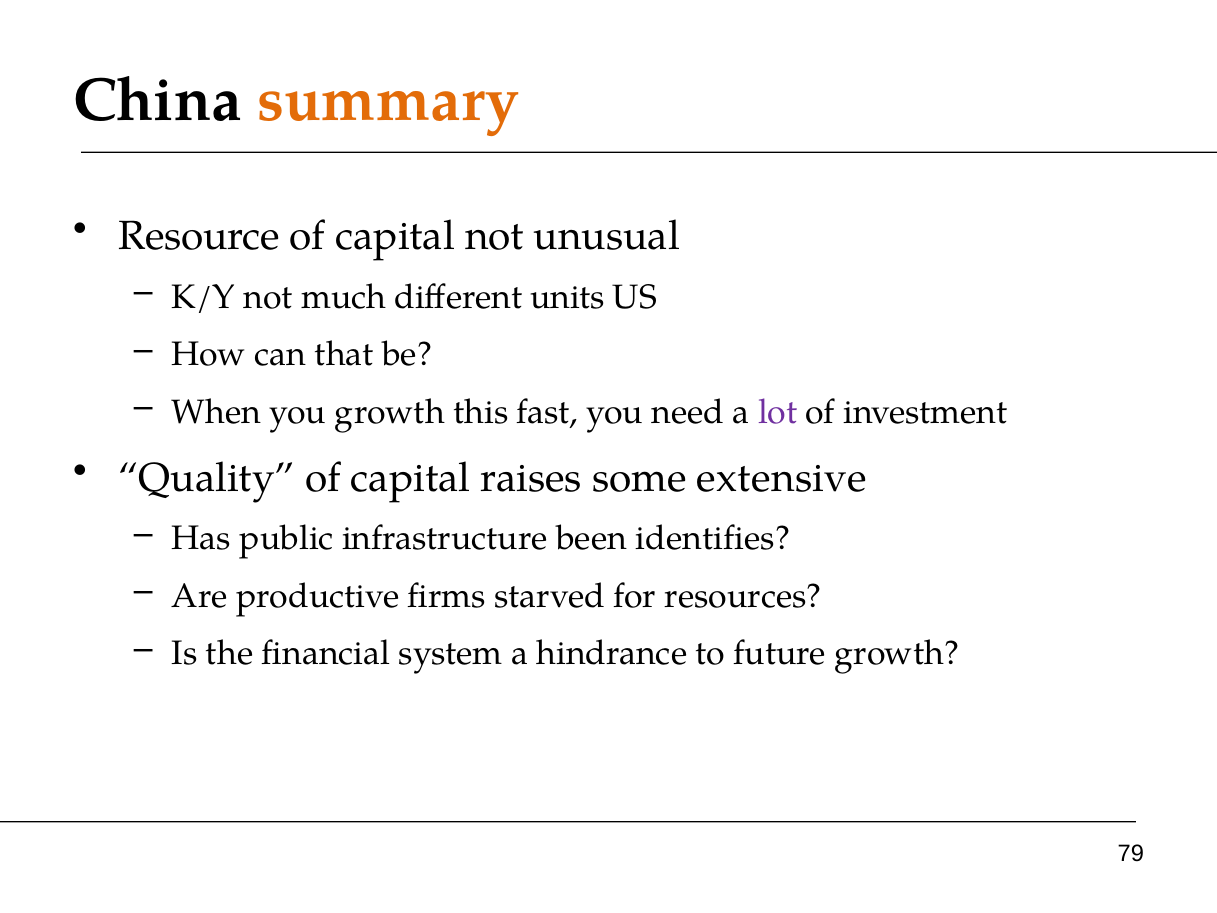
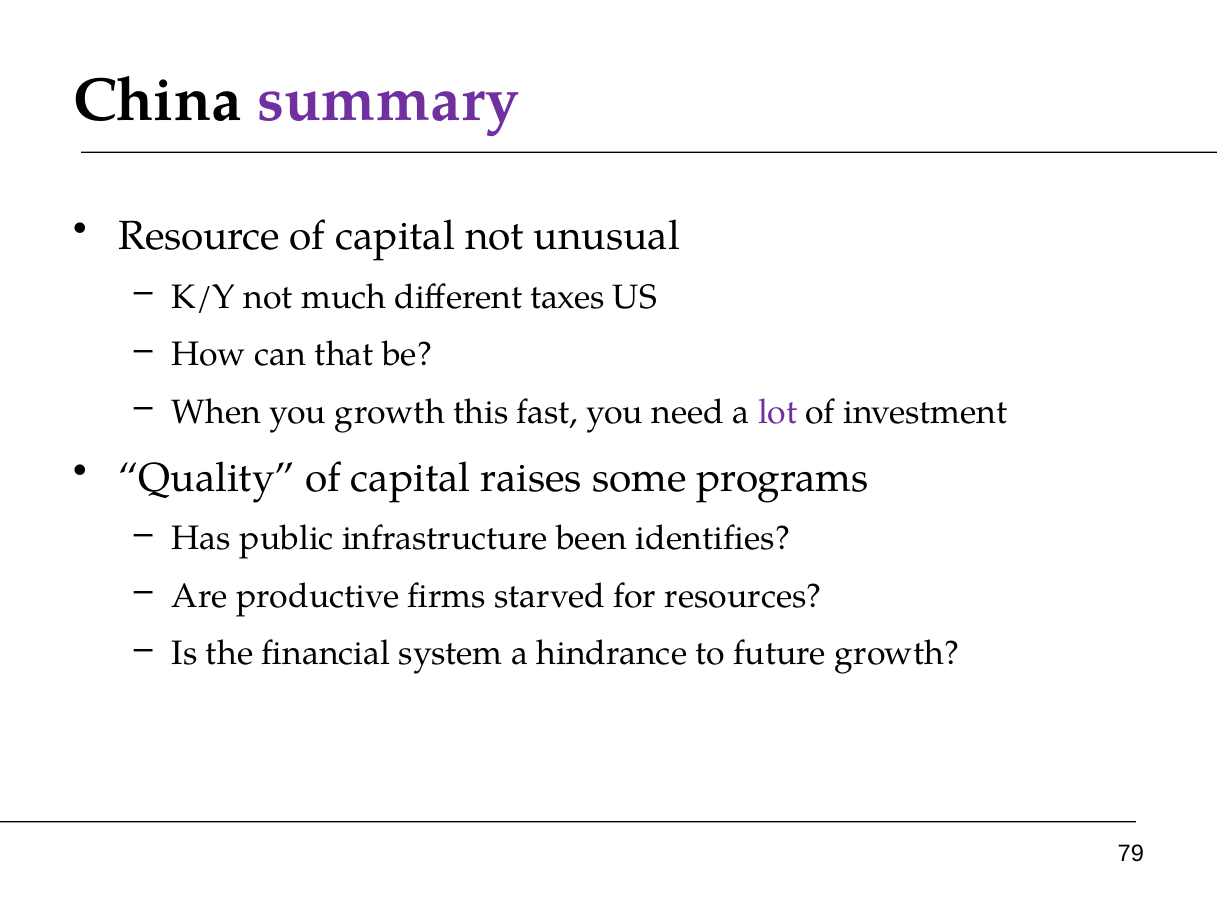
summary colour: orange -> purple (388, 101)
units: units -> taxes (568, 297)
extensive: extensive -> programs (782, 478)
